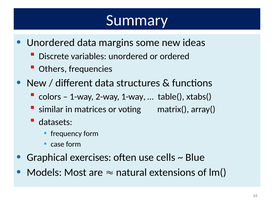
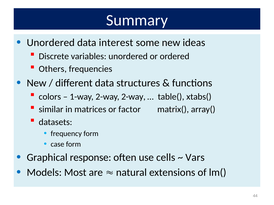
margins: margins -> interest (116, 43)
2-way 1-way: 1-way -> 2-way (133, 97)
voting: voting -> factor (130, 110)
exercises: exercises -> response (91, 158)
Blue: Blue -> Vars (195, 158)
